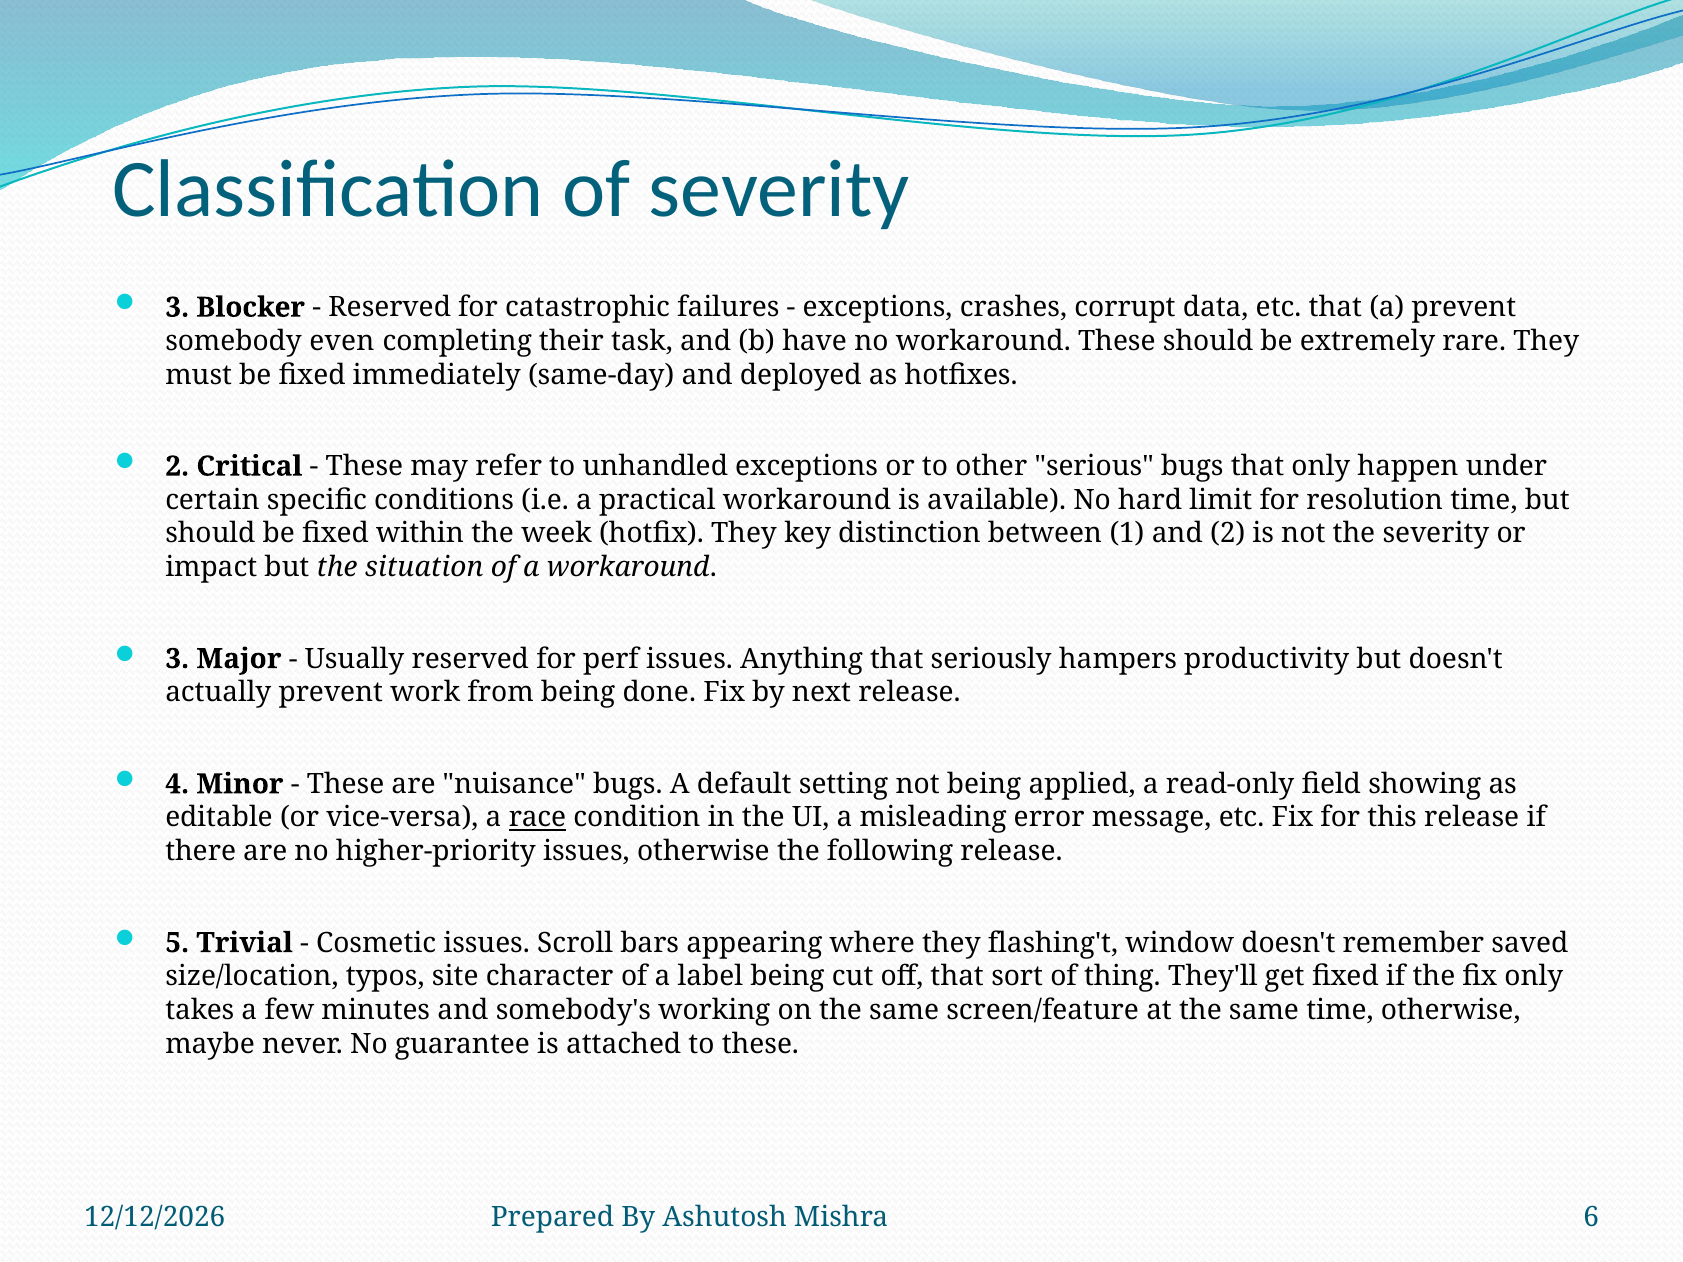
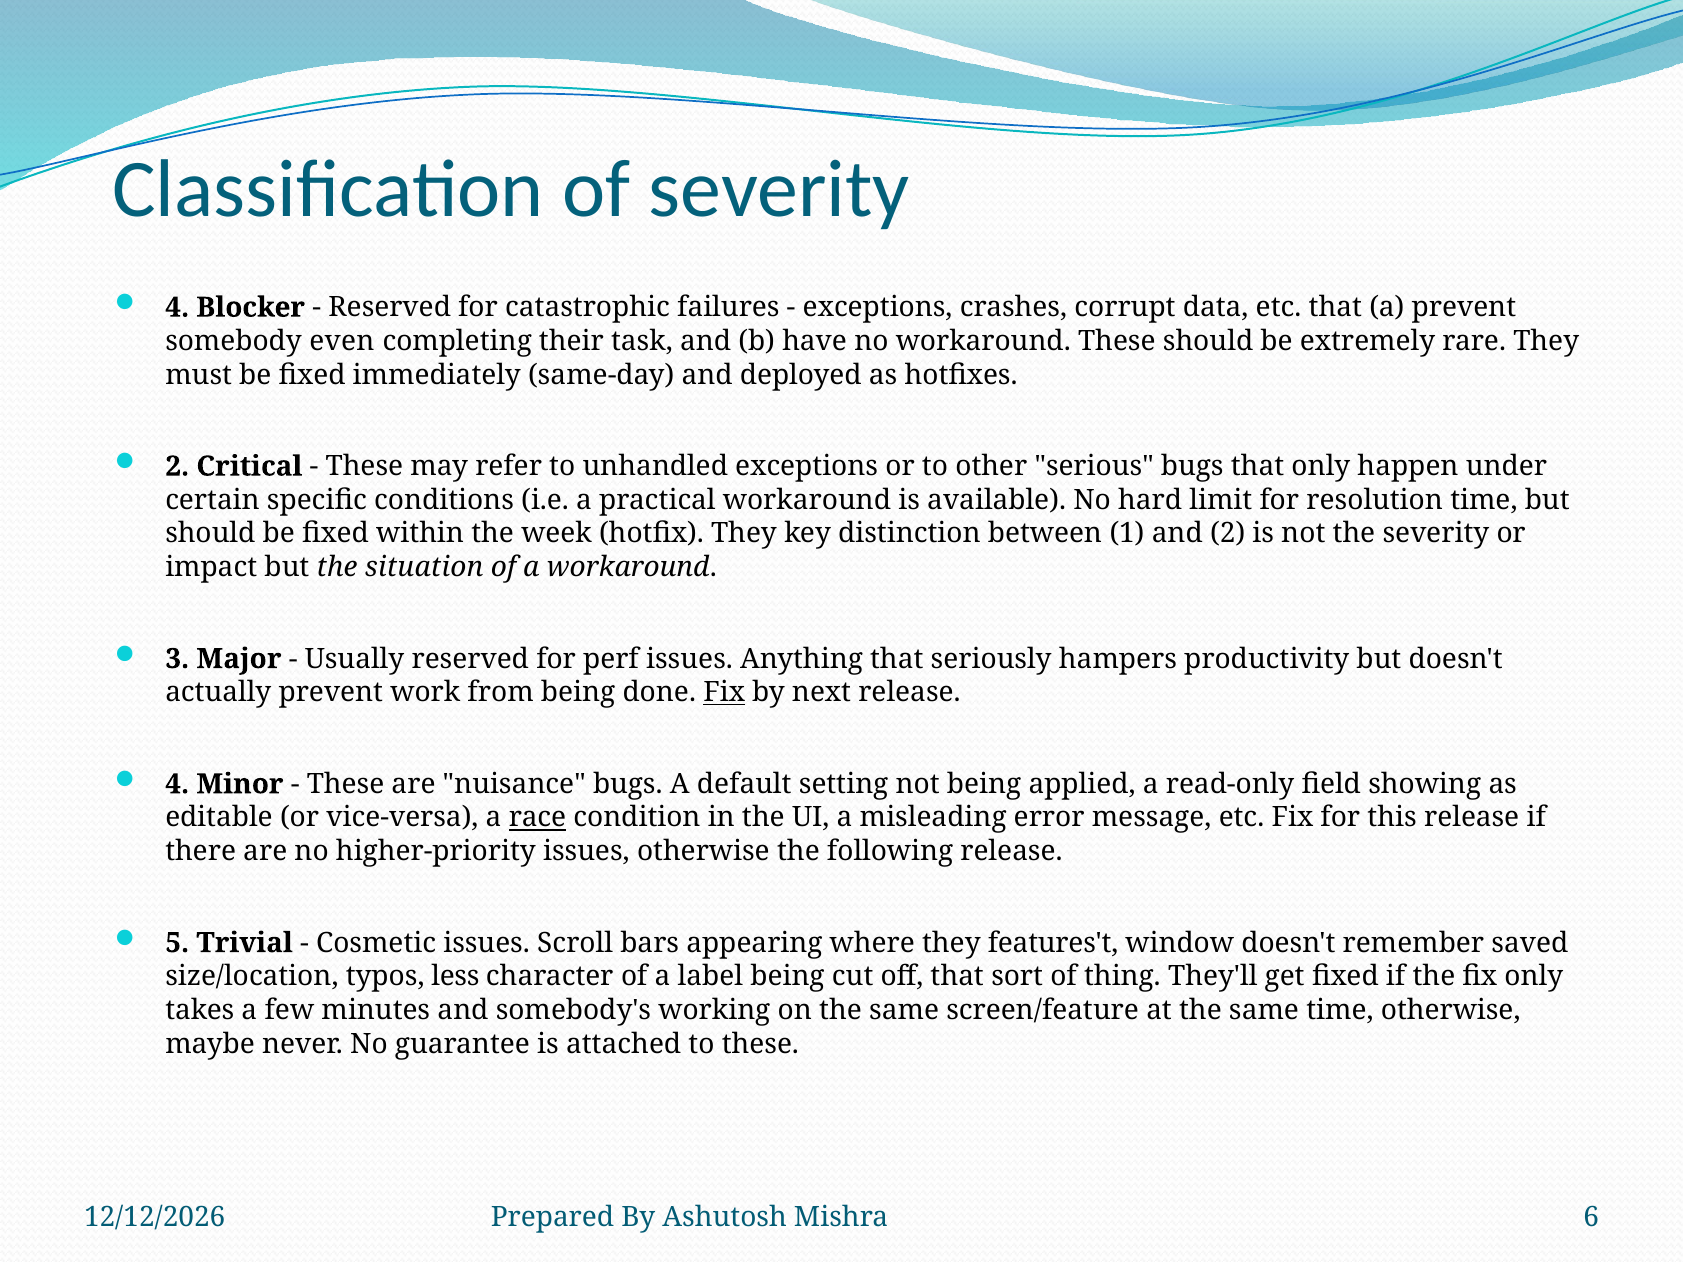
3: 3 -> 4 (177, 308)
Fix underline: none -> present (724, 693)
flashing't: flashing't -> features't (1053, 943)
site: site -> less (455, 977)
